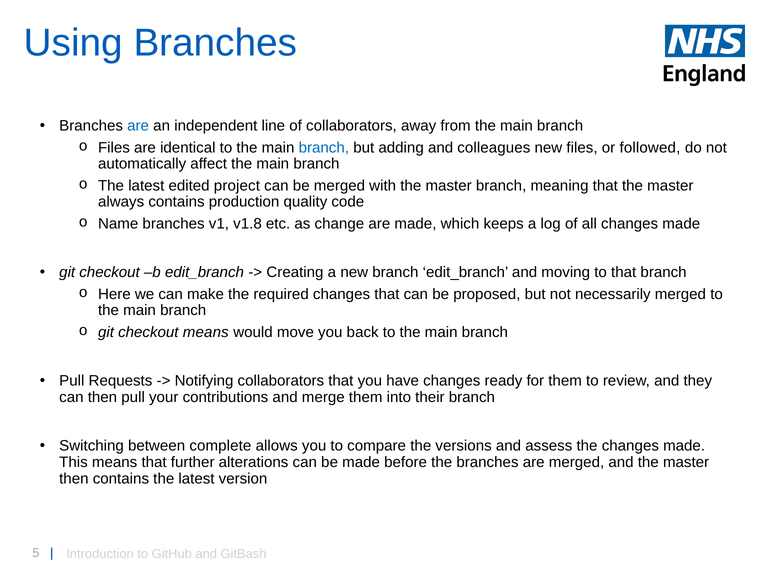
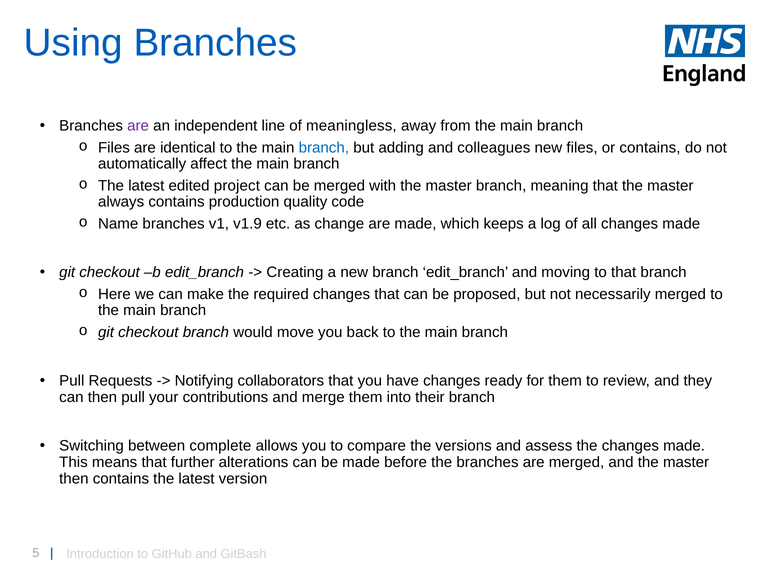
are colour: blue -> purple (138, 126)
of collaborators: collaborators -> meaningless (351, 126)
or followed: followed -> contains (650, 148)
v1.8: v1.8 -> v1.9 (248, 224)
checkout means: means -> branch (206, 332)
